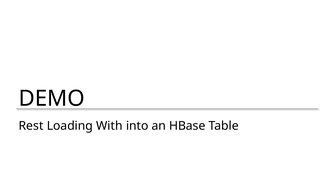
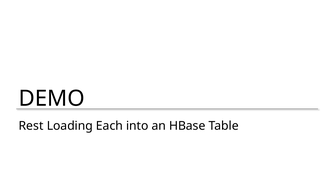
With: With -> Each (109, 125)
